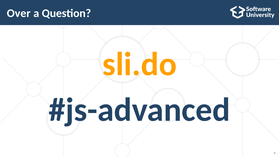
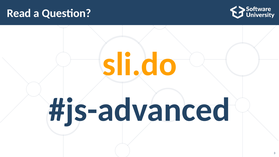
Over: Over -> Read (19, 13)
